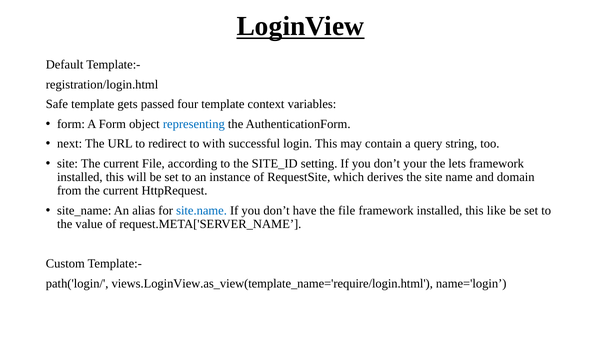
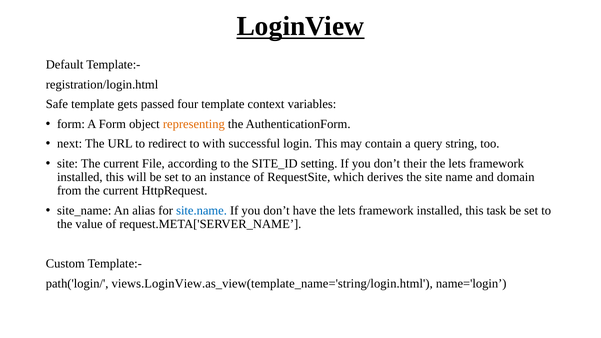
representing colour: blue -> orange (194, 124)
your: your -> their (415, 164)
have the file: file -> lets (347, 211)
like: like -> task (496, 211)
views.LoginView.as_view(template_name='require/login.html: views.LoginView.as_view(template_name='require/login.html -> views.LoginView.as_view(template_name='string/login.html (272, 283)
